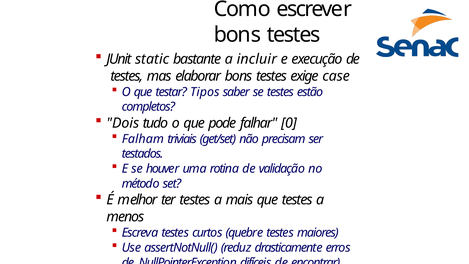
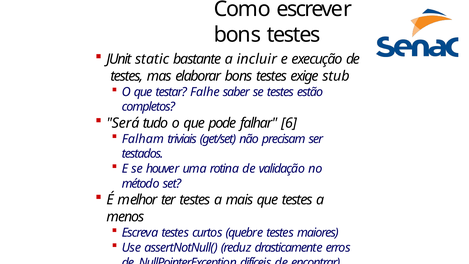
case: case -> stub (336, 76)
Tipos: Tipos -> Falhe (205, 92)
Dois: Dois -> Será (123, 123)
0: 0 -> 6 (289, 123)
